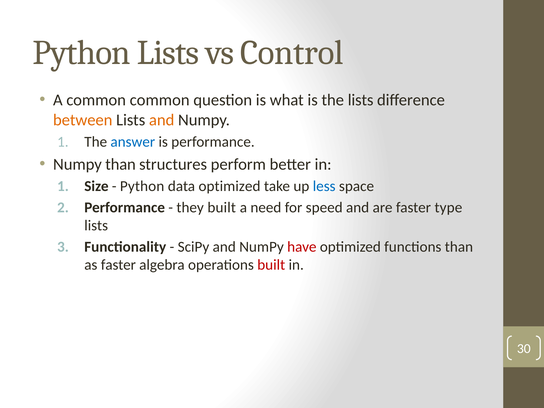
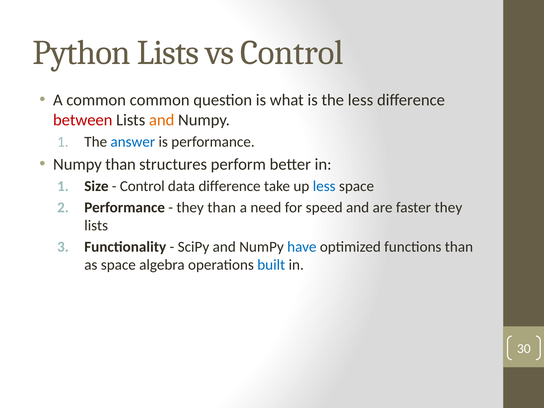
the lists: lists -> less (360, 100)
between colour: orange -> red (83, 120)
Python: Python -> Control (142, 186)
data optimized: optimized -> difference (230, 186)
they built: built -> than (222, 207)
faster type: type -> they (448, 207)
have colour: red -> blue (302, 247)
as faster: faster -> space (118, 265)
built colour: red -> blue (271, 265)
